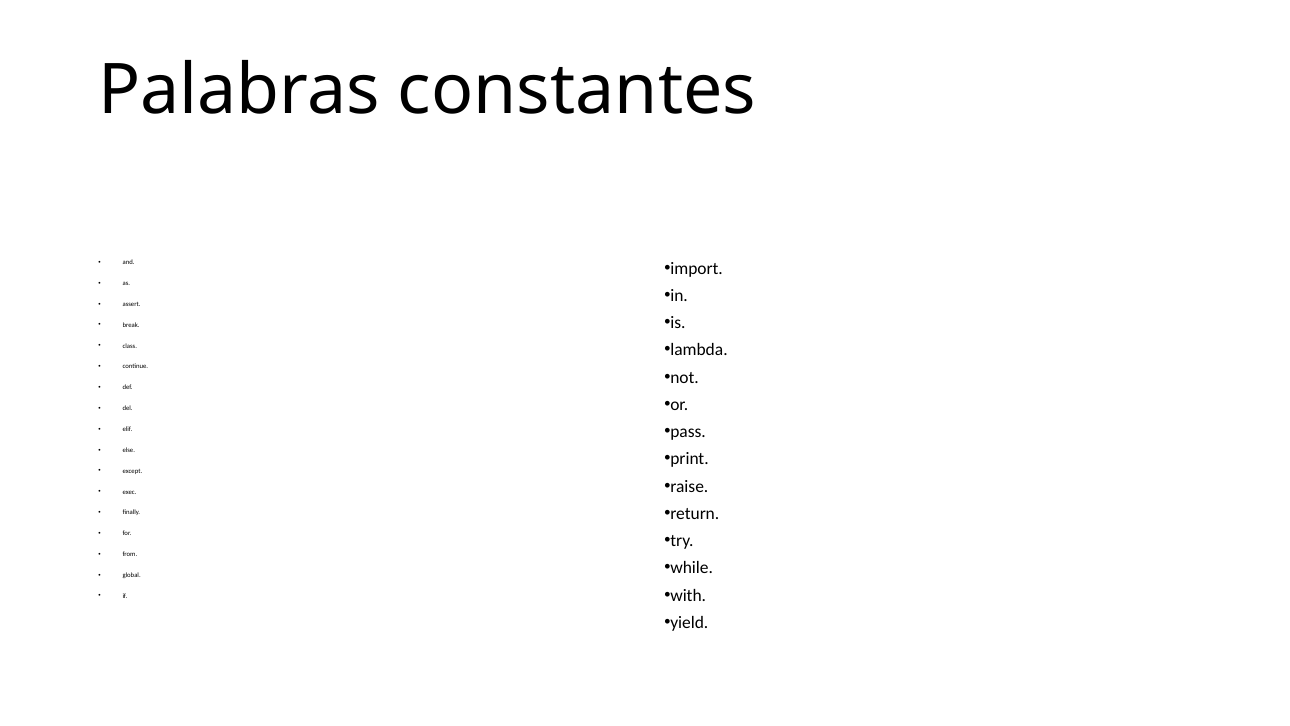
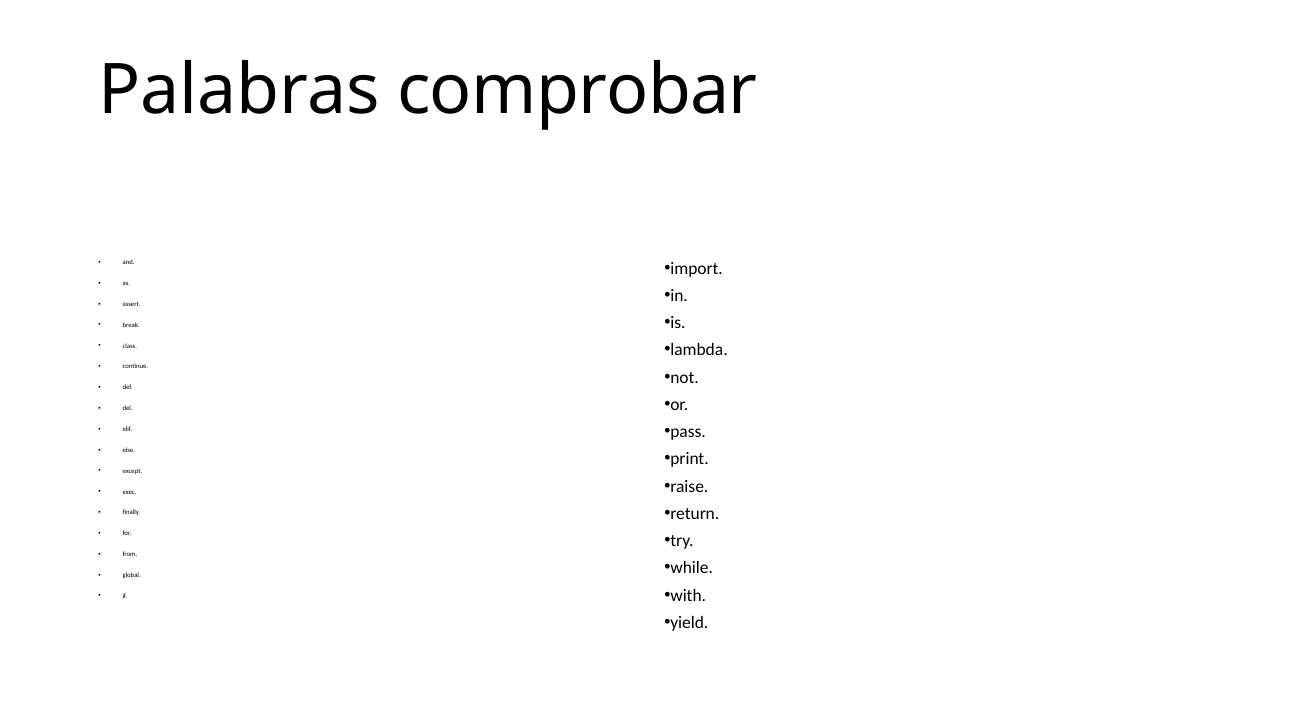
constantes: constantes -> comprobar (577, 90)
